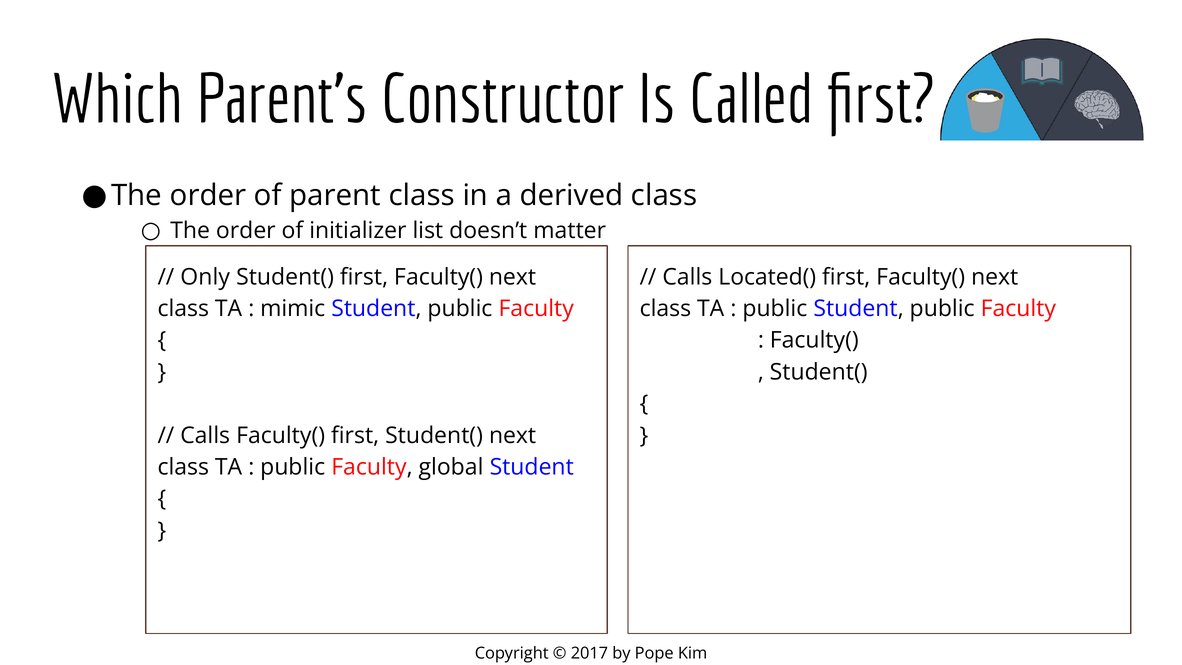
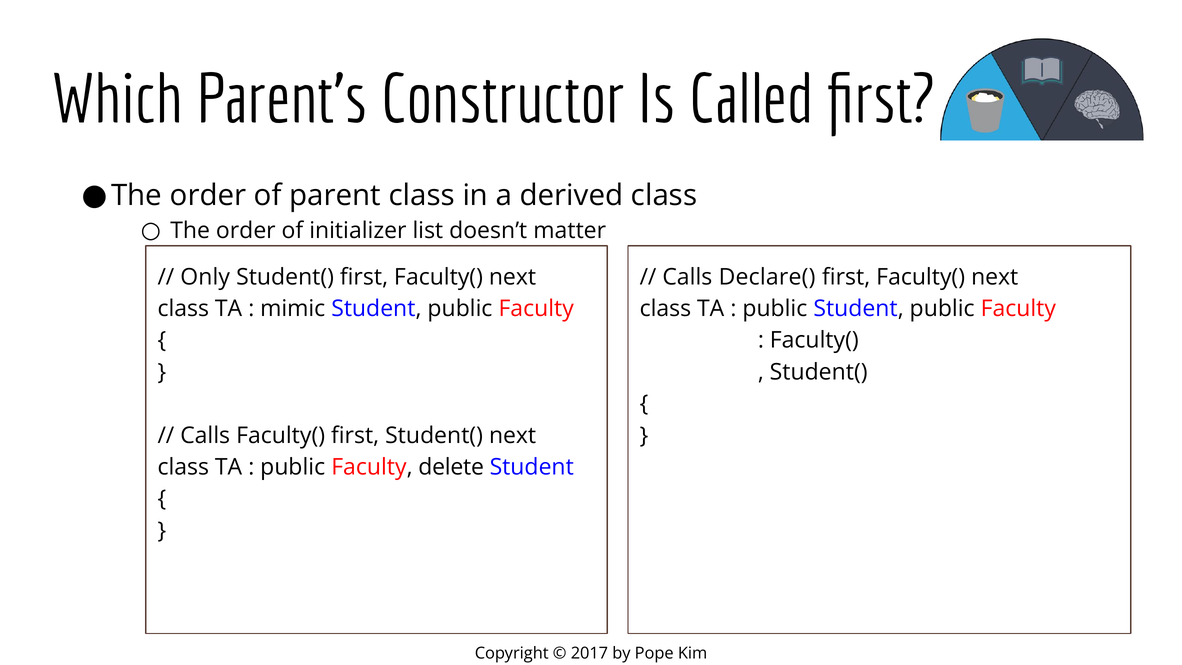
Located(: Located( -> Declare( (767, 277)
global: global -> delete (451, 467)
